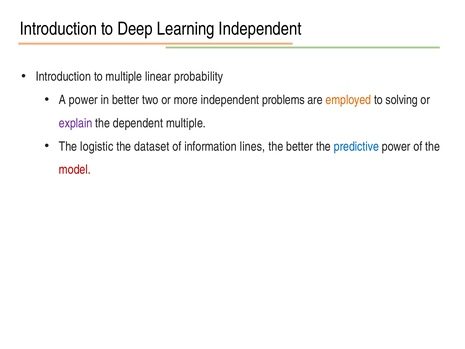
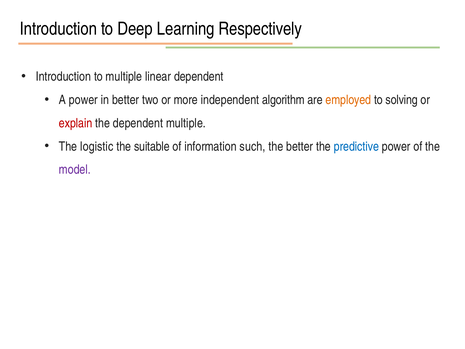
Learning Independent: Independent -> Respectively (260, 29)
linear probability: probability -> dependent (199, 77)
problems: problems -> algorithm (283, 100)
explain colour: purple -> red (76, 123)
dataset: dataset -> suitable (152, 146)
lines: lines -> such (253, 146)
model colour: red -> purple (75, 170)
